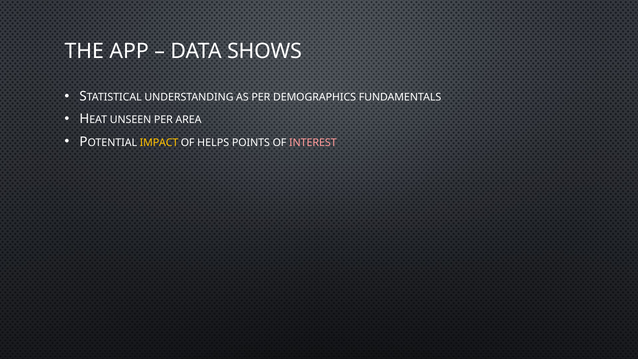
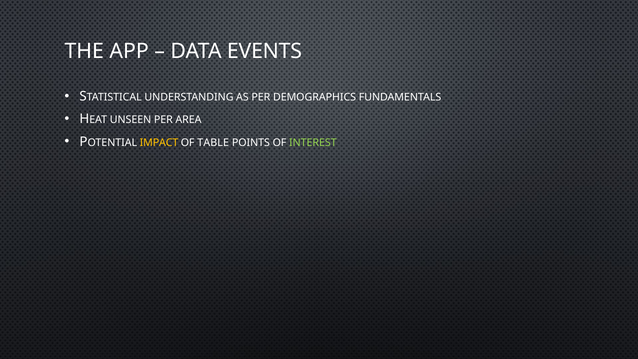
SHOWS: SHOWS -> EVENTS (264, 51)
HELPS: HELPS -> TABLE (213, 142)
INTEREST colour: pink -> light green (313, 142)
